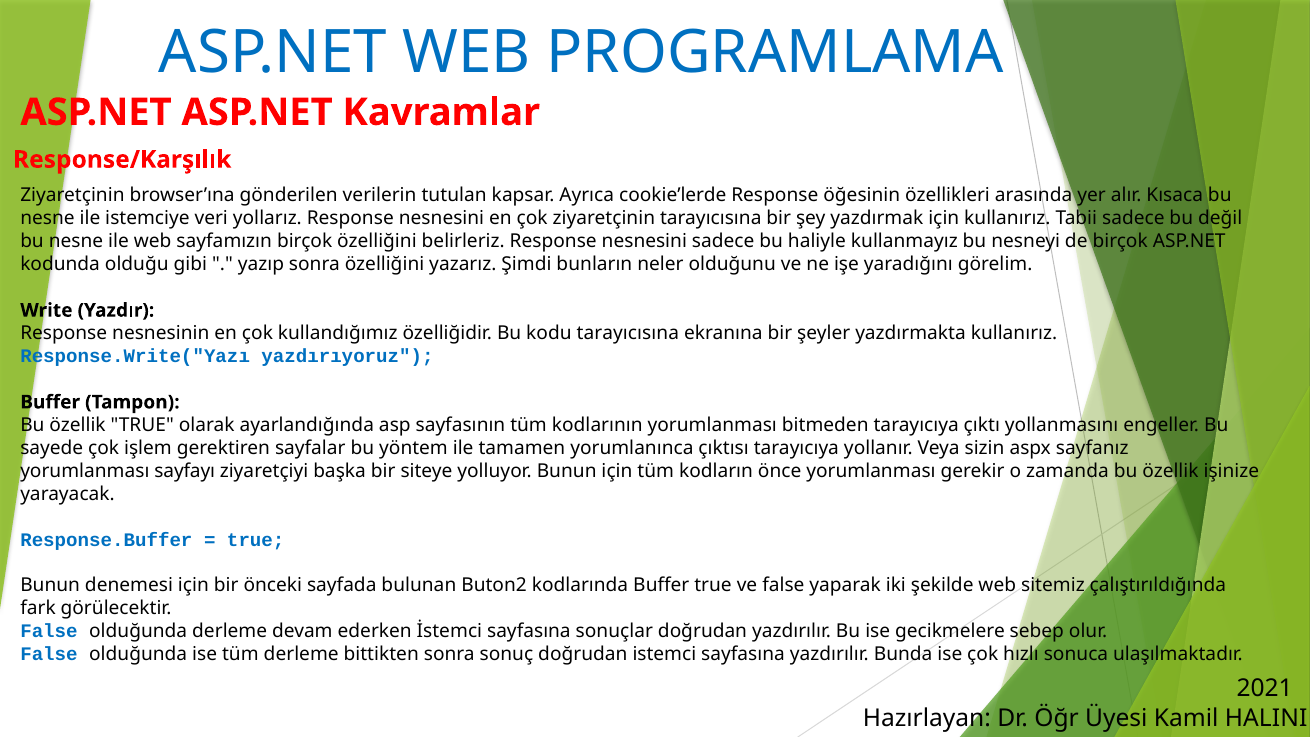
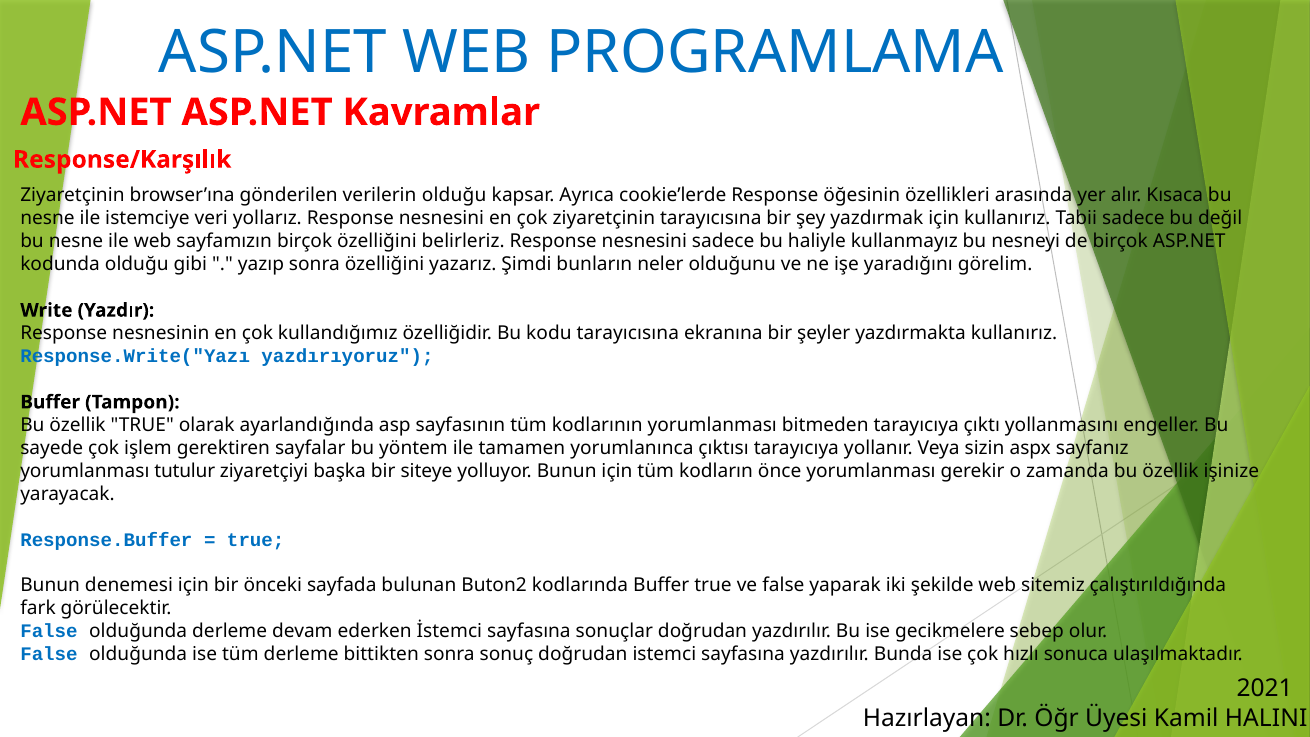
verilerin tutulan: tutulan -> olduğu (454, 196)
sayfayı: sayfayı -> tutulur (185, 471)
